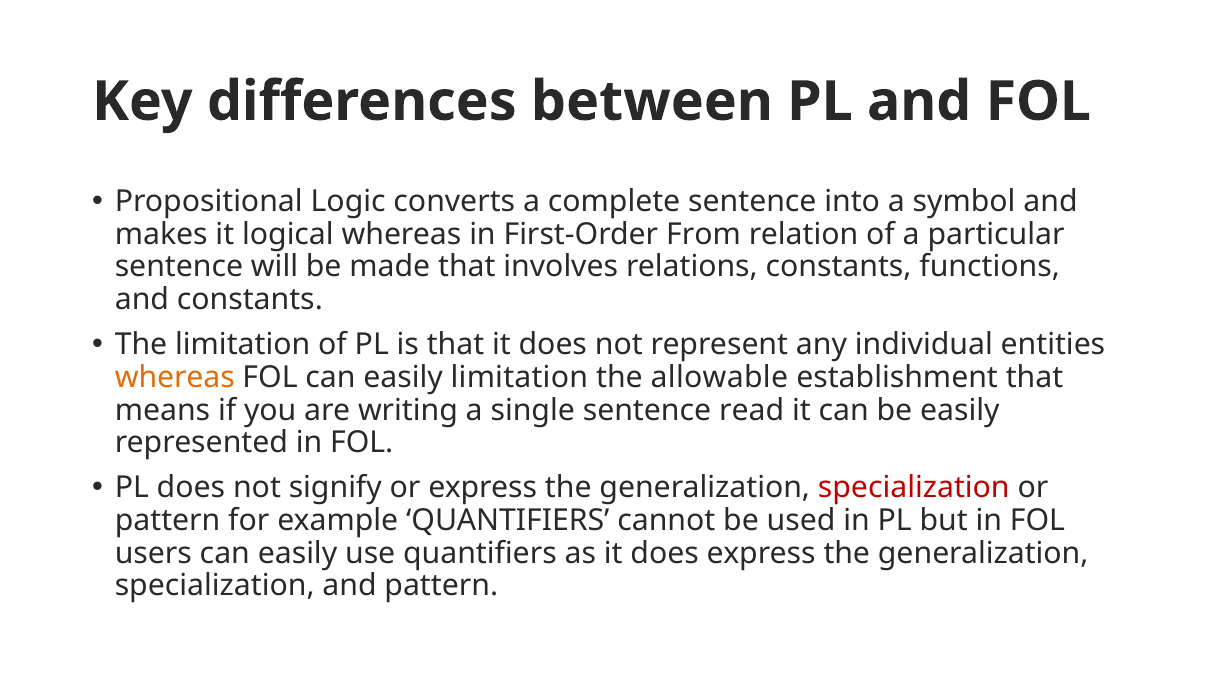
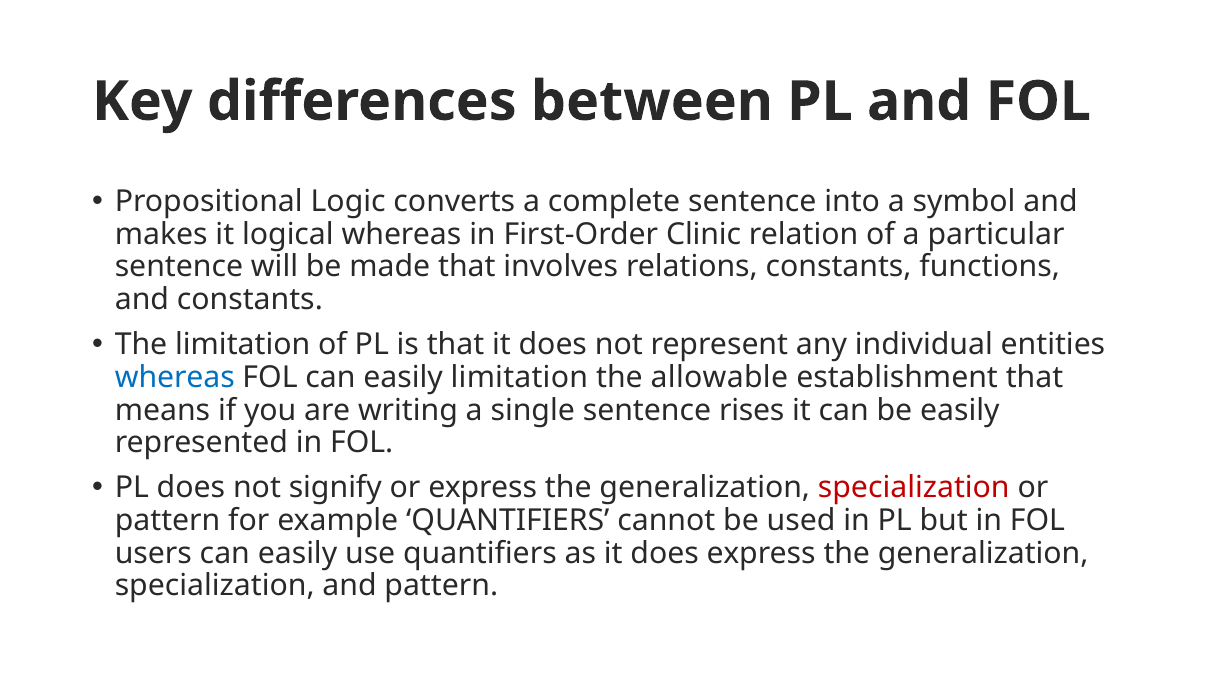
From: From -> Clinic (704, 234)
whereas colour: orange -> blue (175, 377)
read: read -> rises (752, 410)
